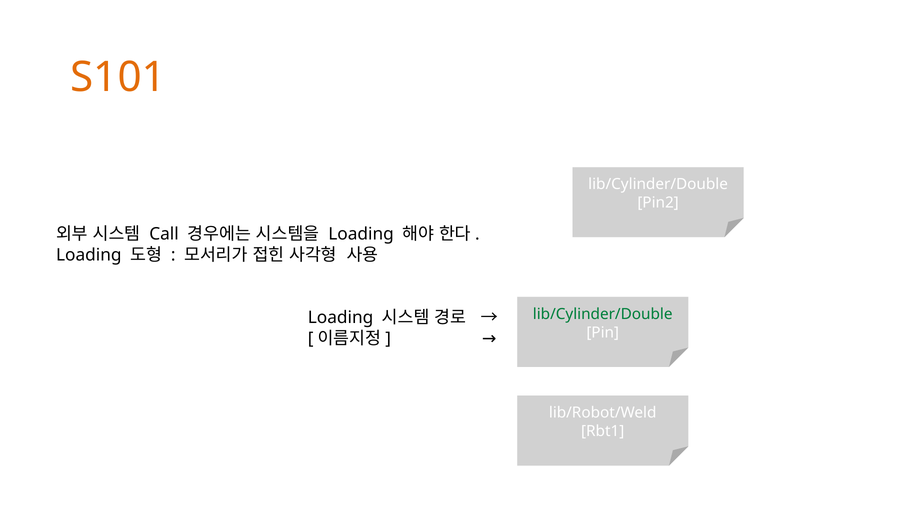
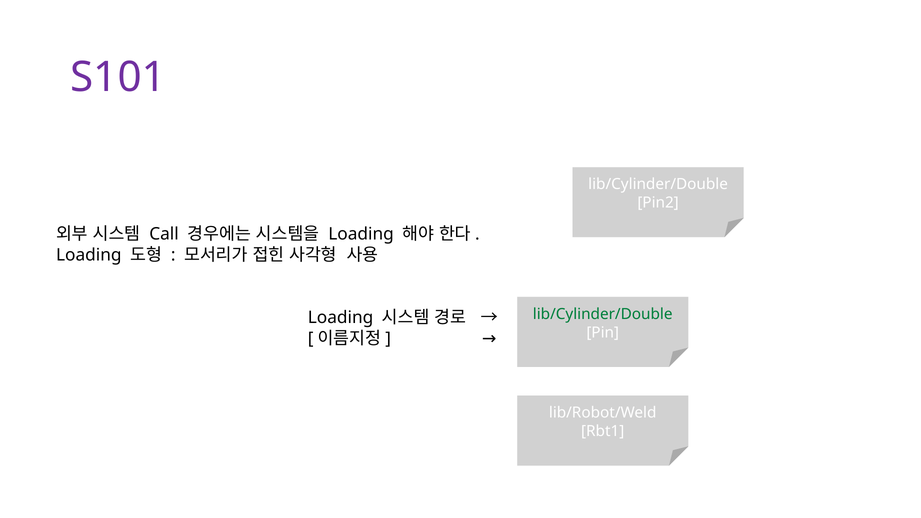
S101 colour: orange -> purple (118, 77)
